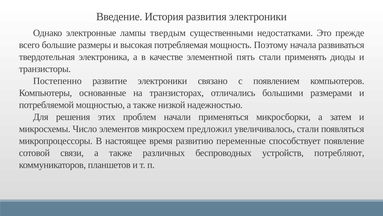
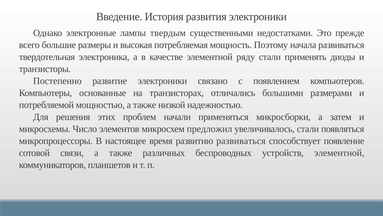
пять: пять -> ряду (246, 57)
развитию переменные: переменные -> развиваться (241, 141)
устройств потребляют: потребляют -> элементной (339, 153)
